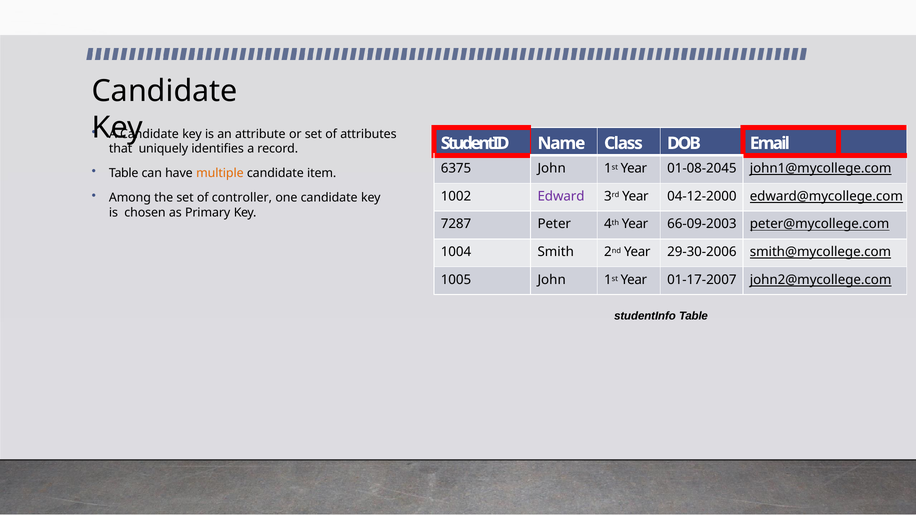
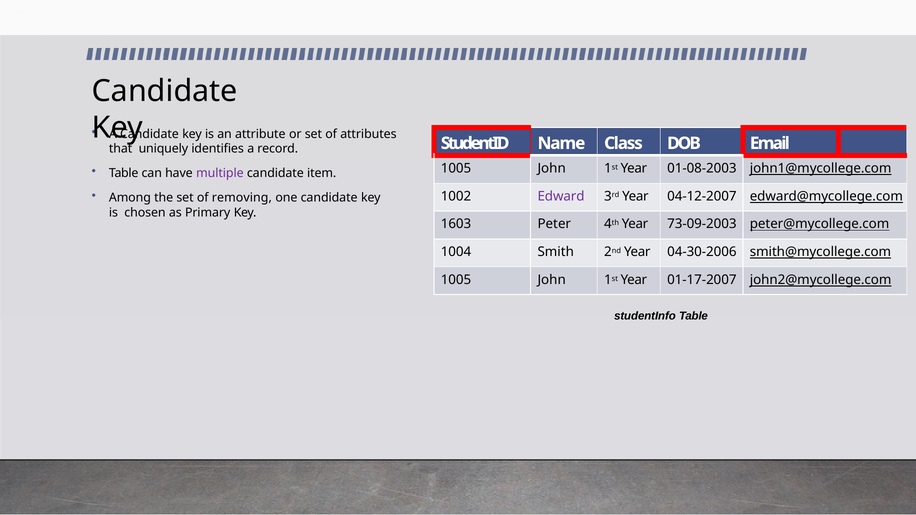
6375: 6375 -> 1005 (456, 168)
01-08-2045: 01-08-2045 -> 01-08-2003 (702, 168)
multiple colour: orange -> purple (220, 173)
controller: controller -> removing (242, 198)
04-12-2000: 04-12-2000 -> 04-12-2007 (702, 196)
7287: 7287 -> 1603 (456, 224)
66-09-2003: 66-09-2003 -> 73-09-2003 (702, 224)
29-30-2006: 29-30-2006 -> 04-30-2006 (702, 252)
